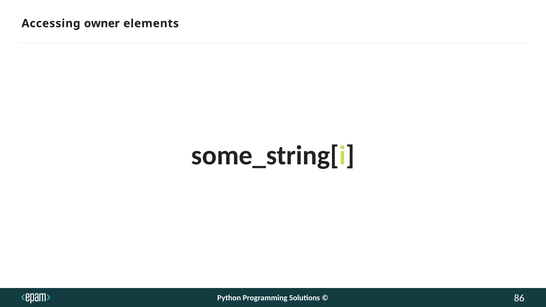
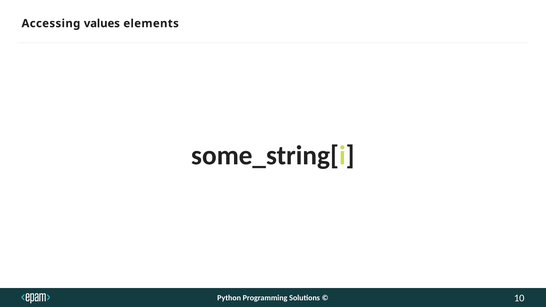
owner: owner -> values (102, 23)
86: 86 -> 10 (519, 298)
